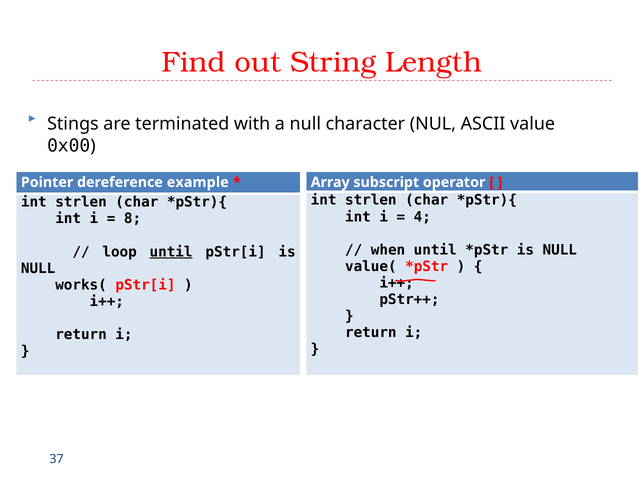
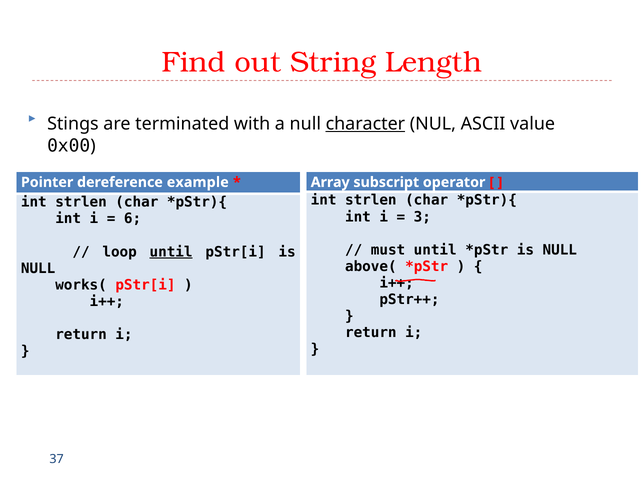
character underline: none -> present (365, 124)
4: 4 -> 3 (422, 217)
8: 8 -> 6 (133, 219)
when: when -> must (388, 250)
value(: value( -> above( (371, 266)
